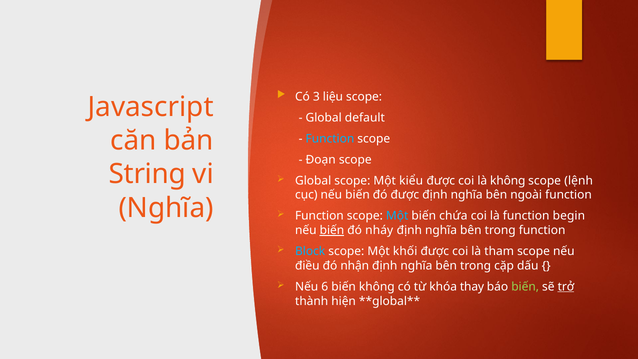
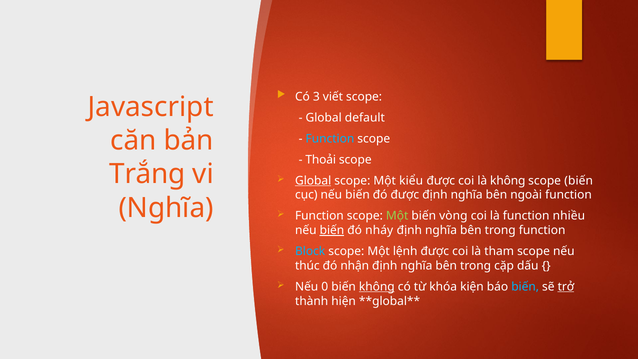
liệu: liệu -> viết (333, 97)
Đoạn: Đoạn -> Thoải (321, 160)
String: String -> Trắng (147, 174)
Global underline: none -> present (313, 181)
scope lệnh: lệnh -> biến (579, 181)
Một colour: light blue -> light green (397, 216)
chứa: chứa -> vòng (453, 216)
begin: begin -> nhiều (569, 216)
khối: khối -> lệnh (405, 251)
điều: điều -> thúc (307, 266)
6: 6 -> 0 (325, 287)
không underline: none -> present (377, 287)
thay: thay -> kiện (472, 287)
biến colour: light green -> light blue (525, 287)
